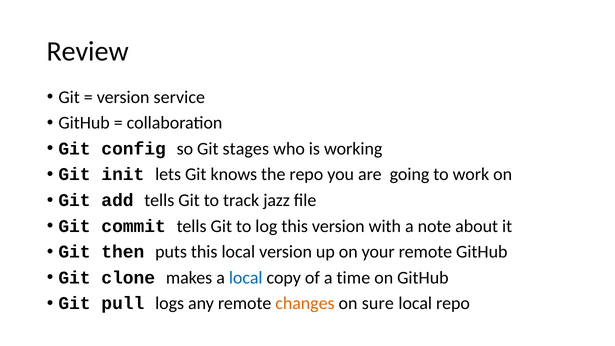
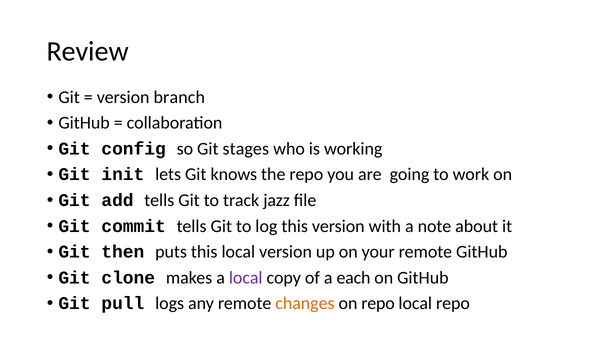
service: service -> branch (179, 97)
local colour: blue -> purple (246, 278)
time: time -> each (353, 278)
on sure: sure -> repo (378, 303)
